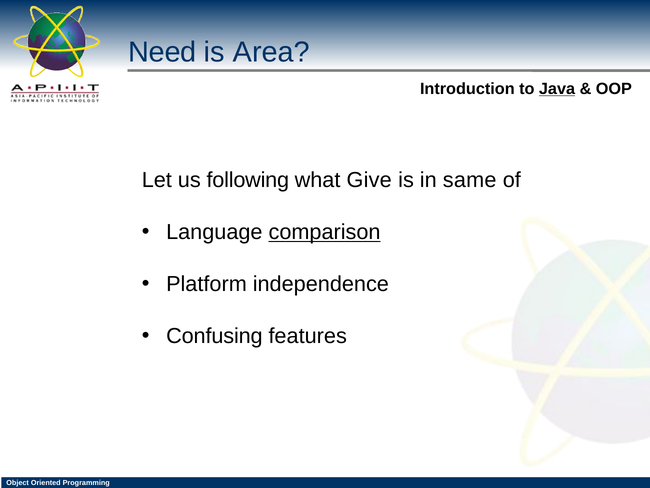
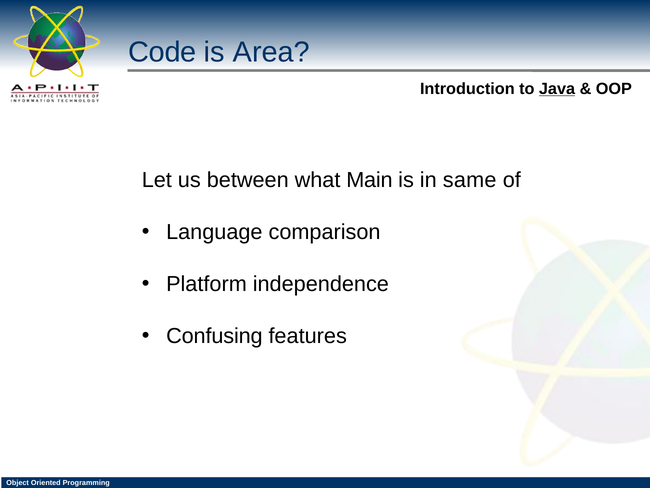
Need: Need -> Code (162, 52)
following: following -> between (248, 180)
Give: Give -> Main (369, 180)
comparison underline: present -> none (325, 232)
